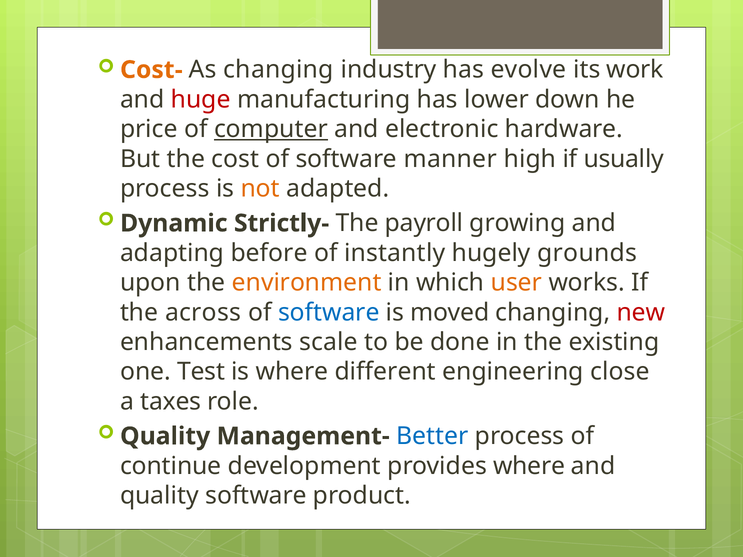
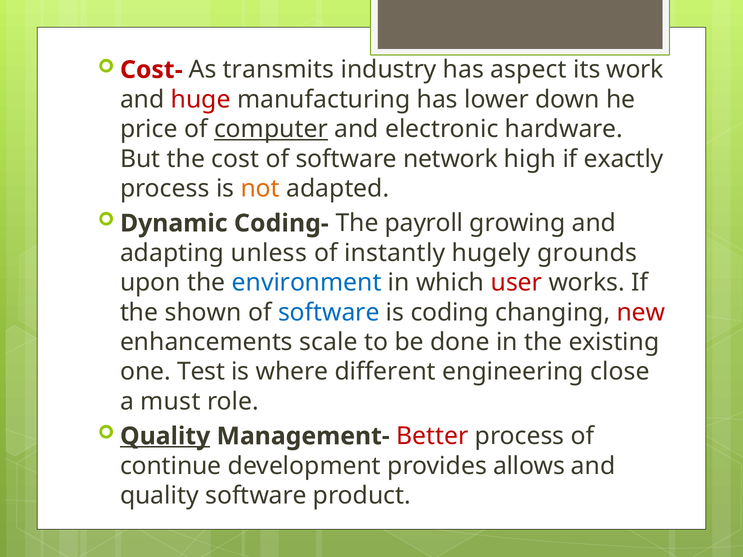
Cost- colour: orange -> red (151, 70)
As changing: changing -> transmits (279, 70)
evolve: evolve -> aspect (529, 70)
manner: manner -> network (451, 159)
usually: usually -> exactly (624, 159)
Strictly-: Strictly- -> Coding- (281, 223)
before: before -> unless (269, 253)
environment colour: orange -> blue (307, 283)
user colour: orange -> red (516, 283)
across: across -> shown (203, 313)
moved: moved -> coding (450, 313)
taxes: taxes -> must (170, 402)
Quality underline: none -> present (165, 436)
Better colour: blue -> red (432, 436)
provides where: where -> allows (529, 466)
